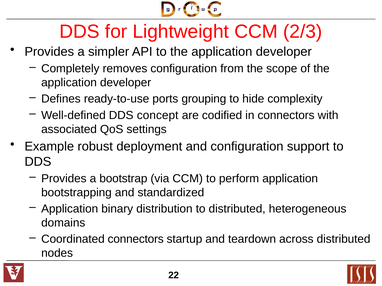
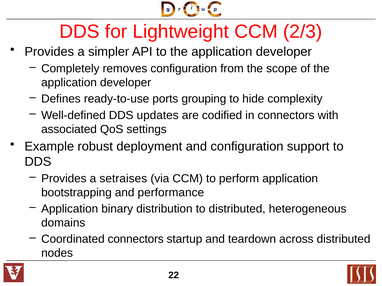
concept: concept -> updates (158, 115)
bootstrap: bootstrap -> setraises (123, 179)
standardized: standardized -> performance (171, 193)
